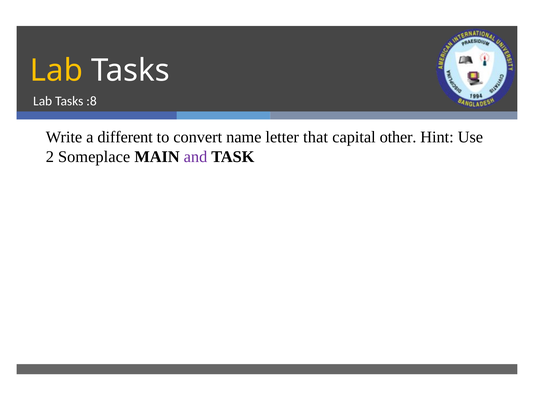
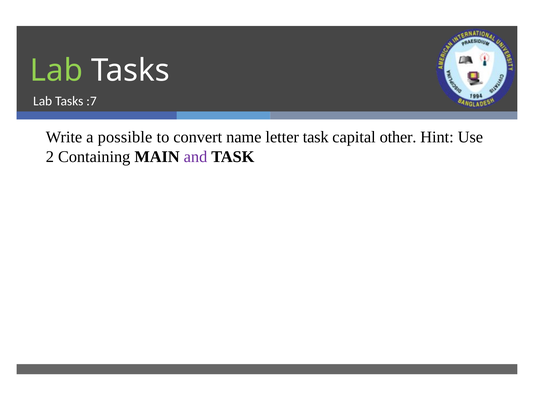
Lab colour: yellow -> light green (56, 71)
:8: :8 -> :7 (92, 101)
different: different -> possible (125, 137)
letter that: that -> task (316, 137)
Someplace: Someplace -> Containing (94, 157)
